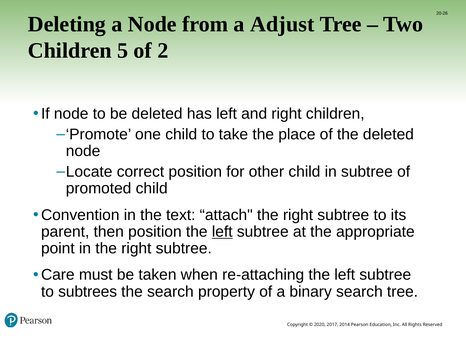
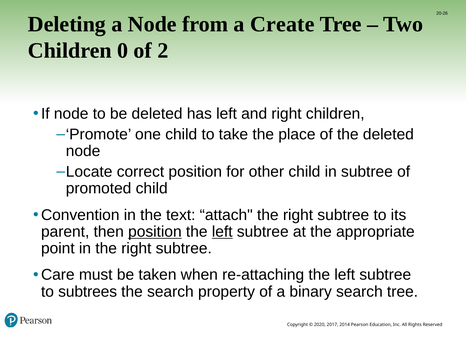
Adjust: Adjust -> Create (282, 24)
5: 5 -> 0 (123, 51)
position underline: none -> present (155, 232)
